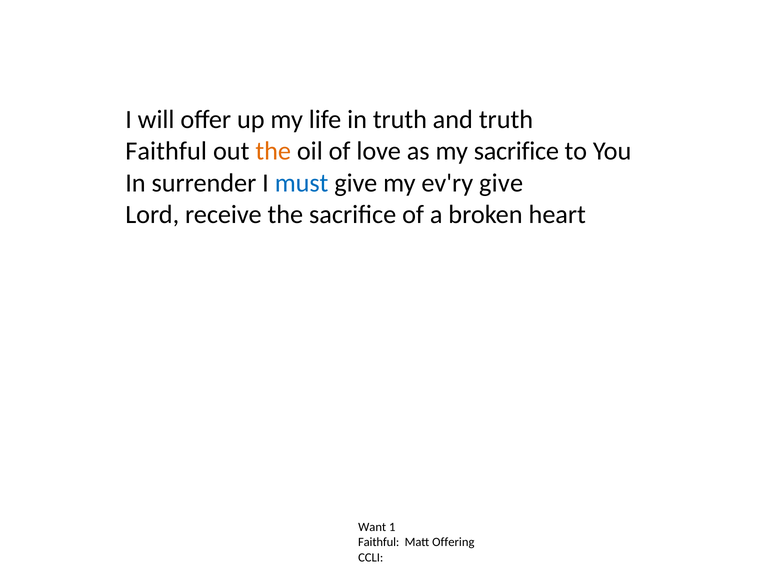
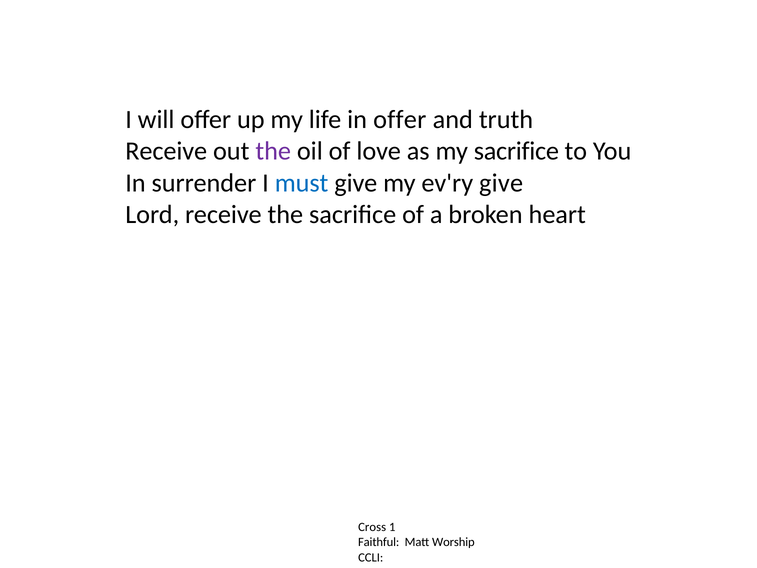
in truth: truth -> offer (400, 120)
Faithful: Faithful -> Receive (166, 151)
the colour: orange -> purple (273, 151)
Want: Want -> Cross (372, 527)
Offering: Offering -> Worship (453, 542)
